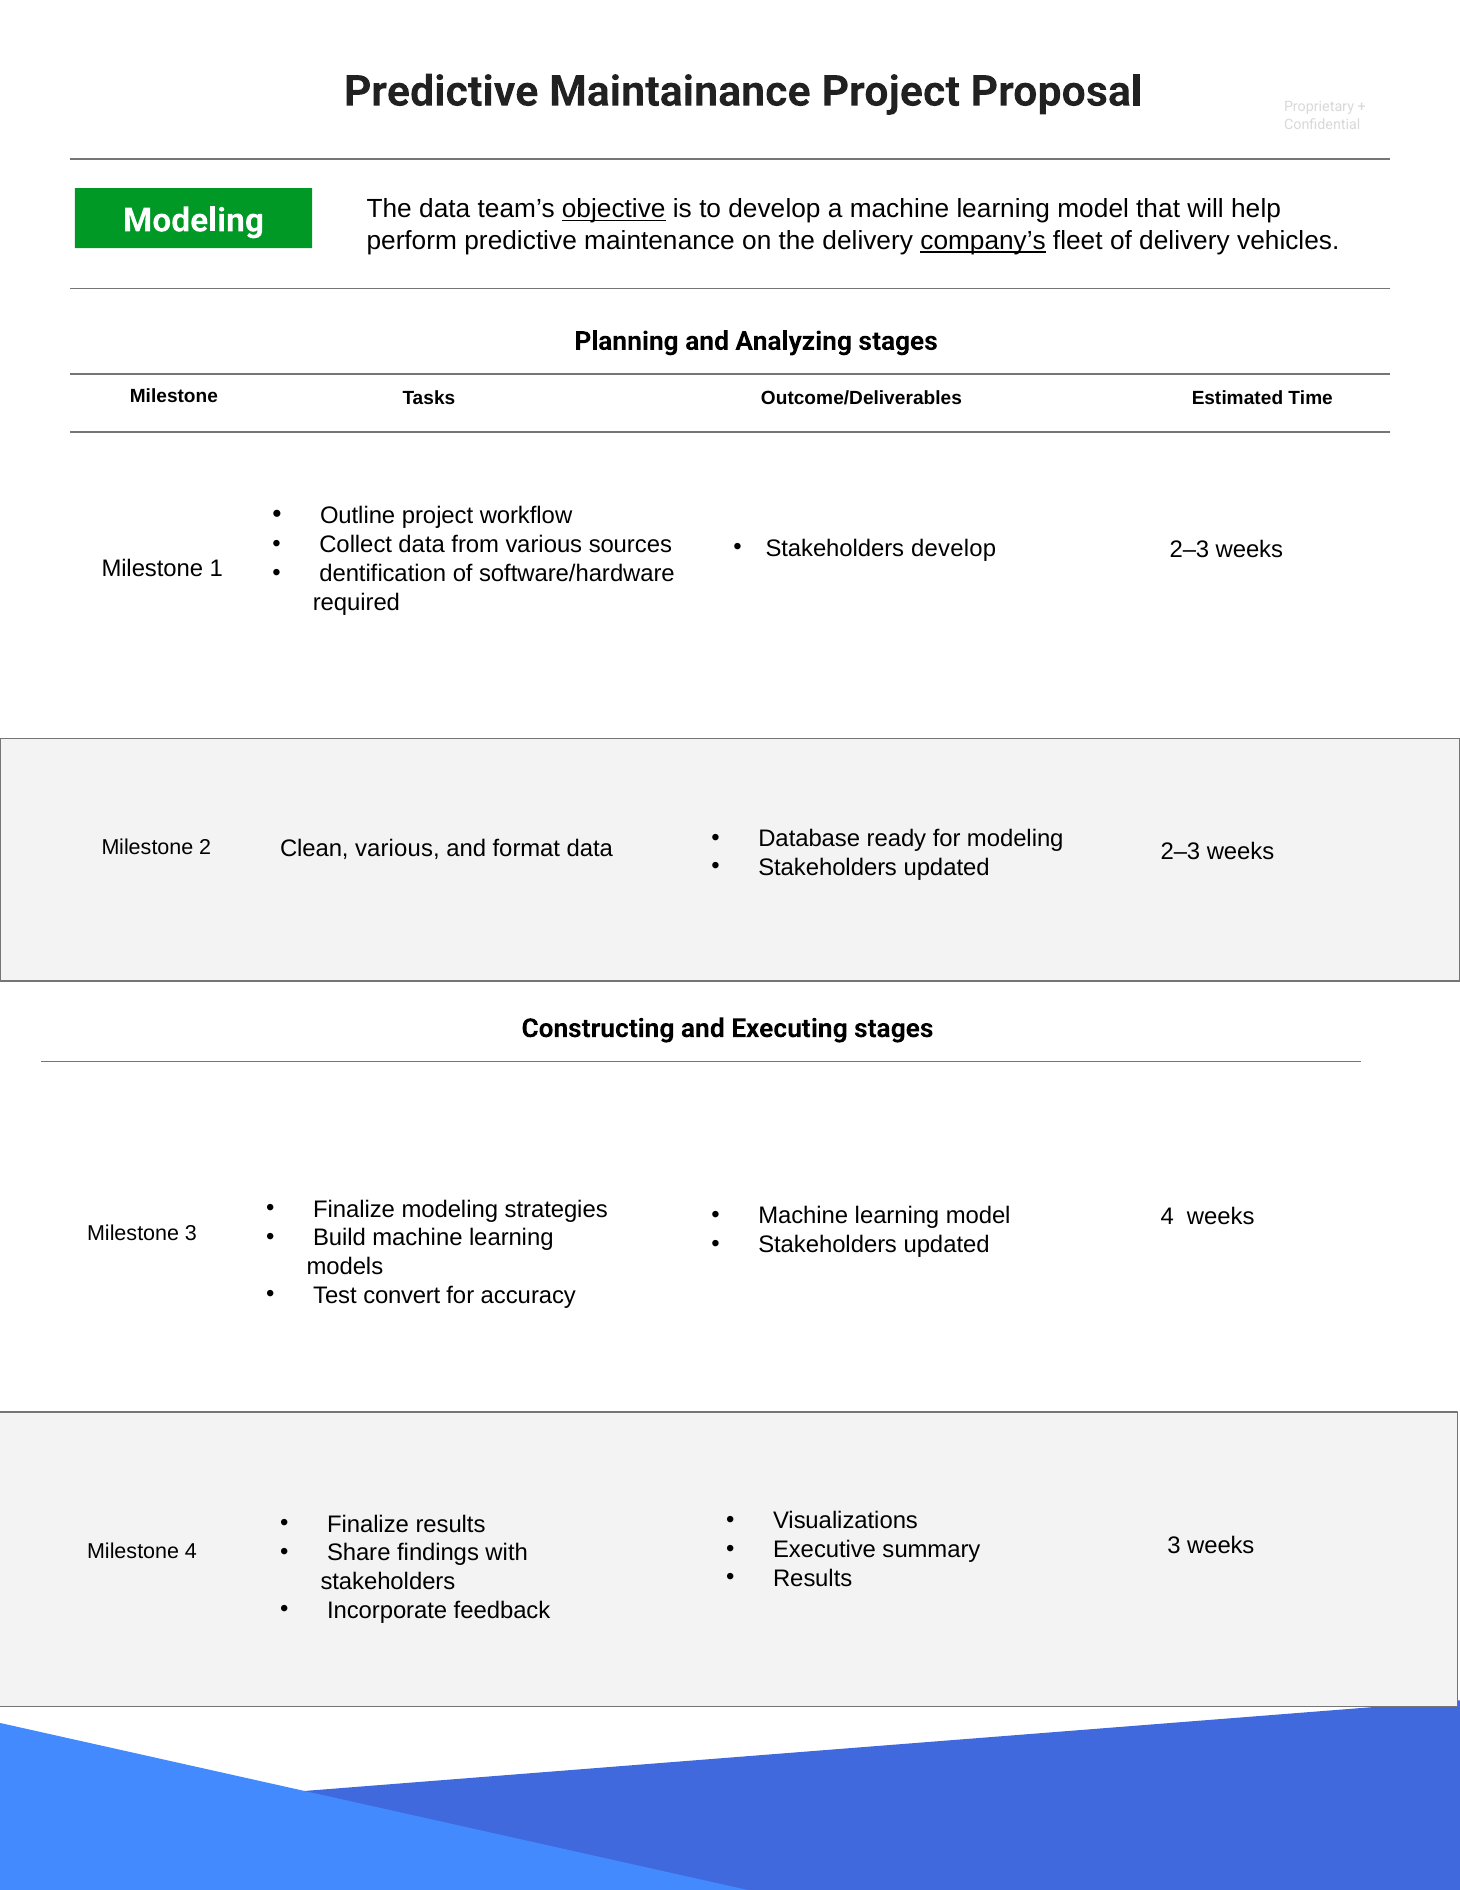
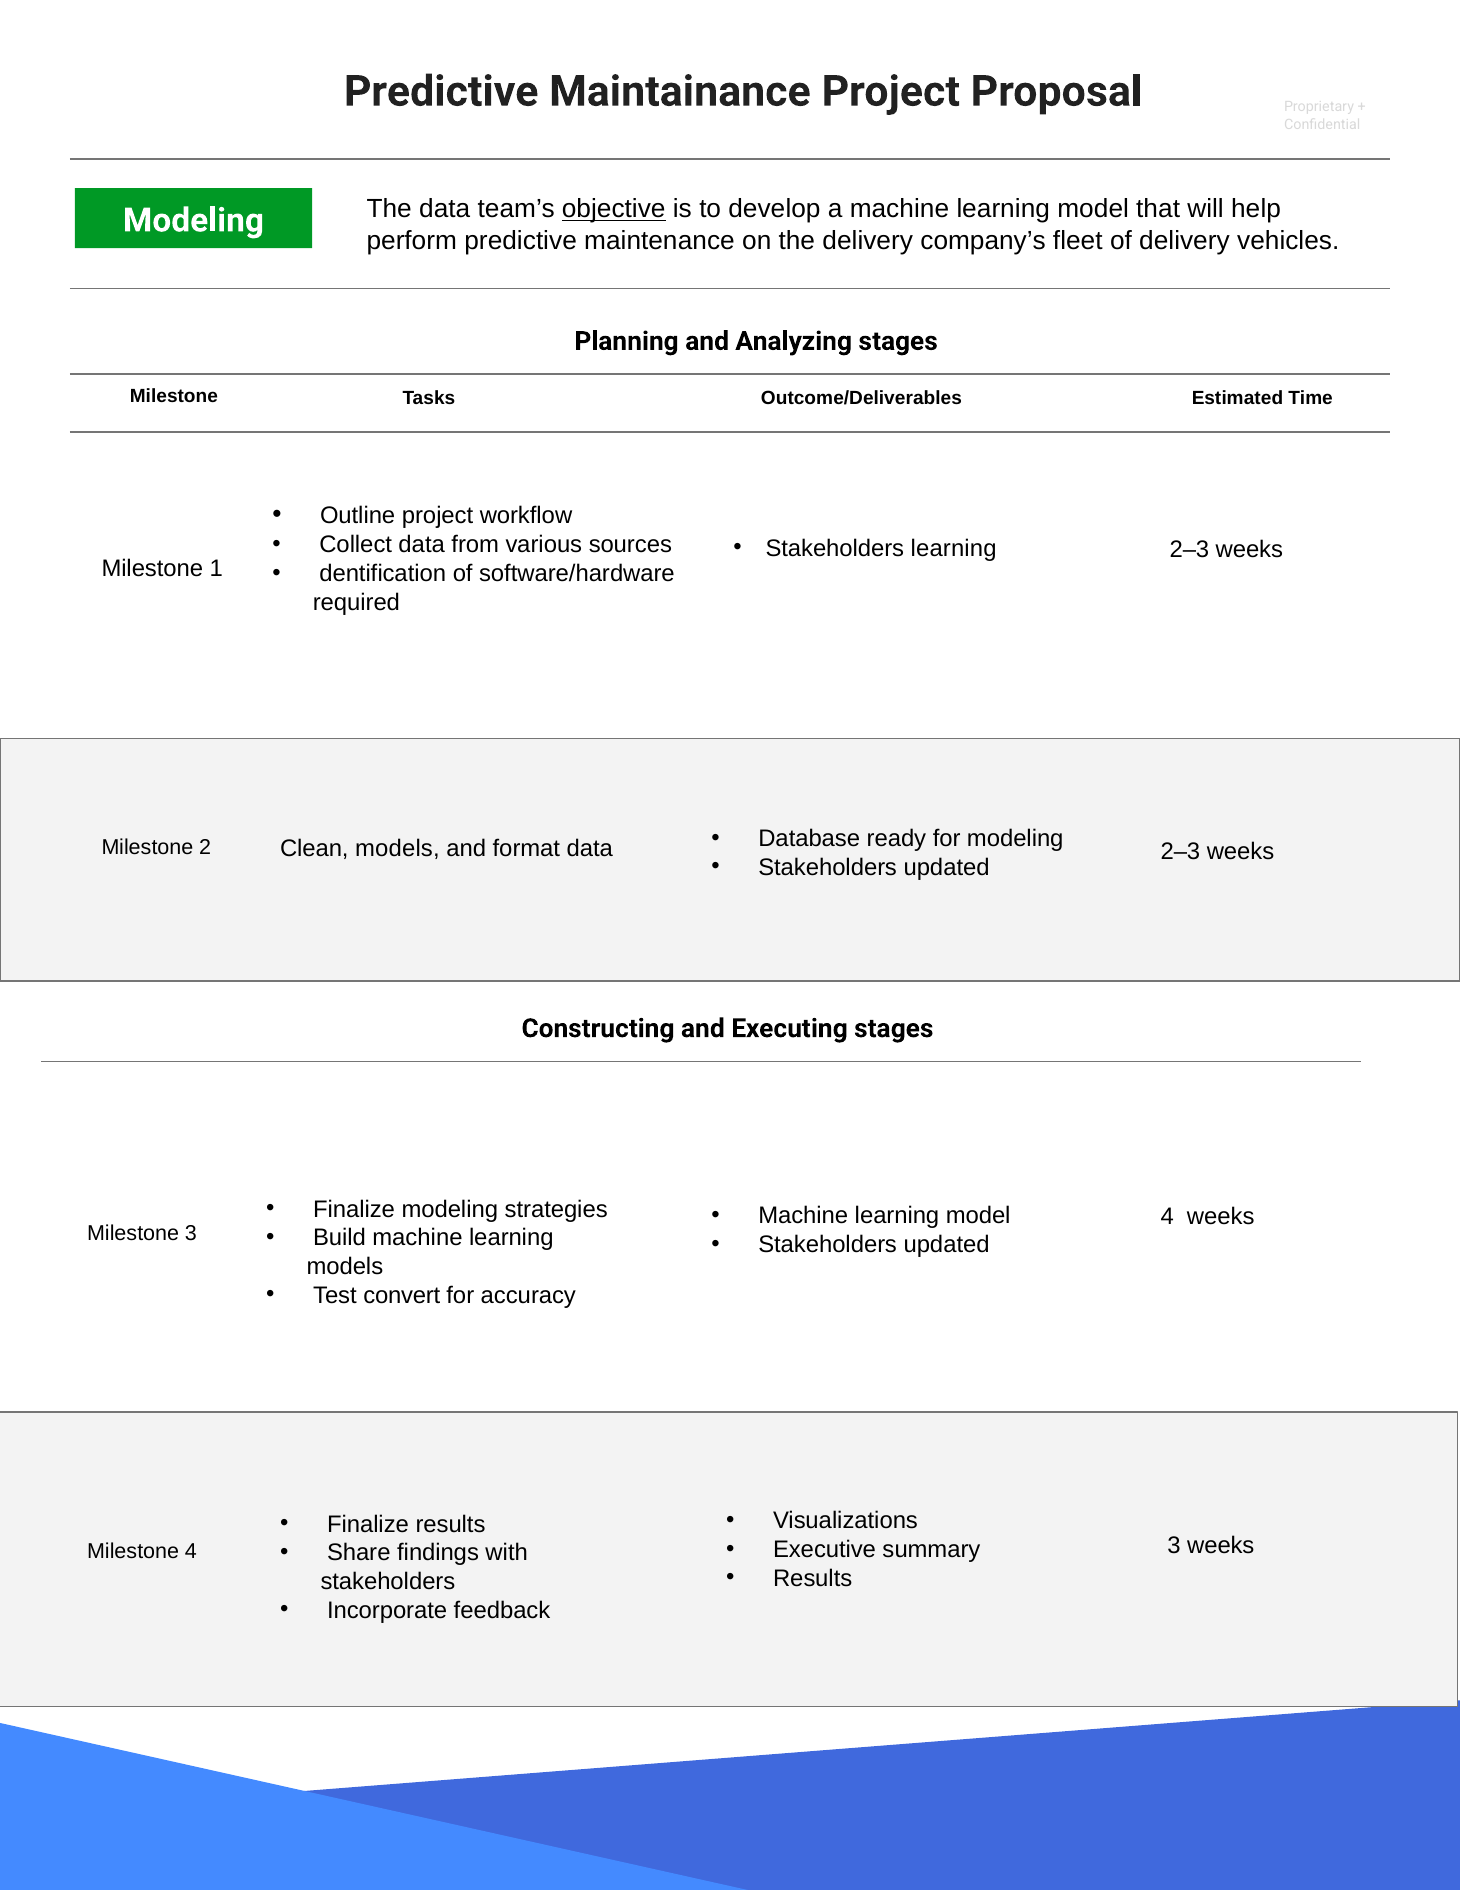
company’s underline: present -> none (983, 241)
Stakeholders develop: develop -> learning (954, 548)
Clean various: various -> models (397, 848)
